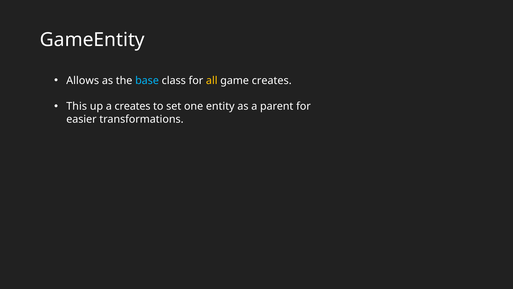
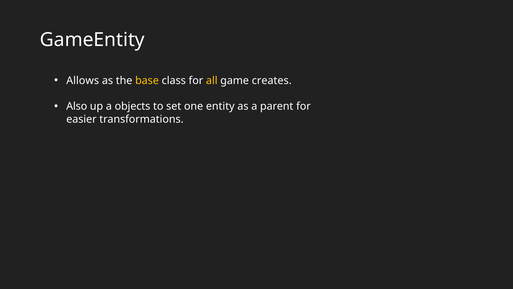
base colour: light blue -> yellow (147, 81)
This: This -> Also (77, 106)
a creates: creates -> objects (133, 106)
